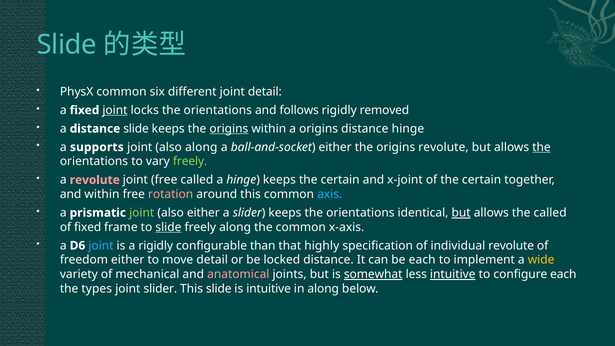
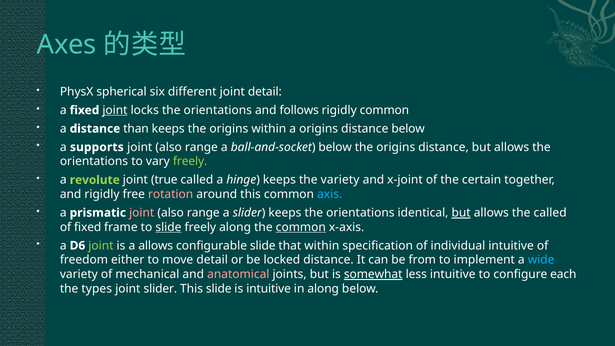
Slide: Slide -> Axes (67, 45)
PhysX common: common -> spherical (122, 92)
rigidly removed: removed -> common (384, 110)
distance slide: slide -> than (136, 129)
origins underline: present -> none (229, 129)
distance hinge: hinge -> below (408, 129)
along: along -> range (201, 147)
ball-and-socket either: either -> below (335, 147)
the origins revolute: revolute -> distance (444, 147)
the underline: present -> none (542, 147)
revolute colour: pink -> light green (95, 180)
joint free: free -> true (164, 180)
keeps the certain: certain -> variety (340, 180)
and within: within -> rigidly (102, 194)
joint colour: light green -> pink (142, 213)
either: either -> range (203, 213)
common underline: none -> present (301, 227)
joint colour: light blue -> light green (101, 246)
a rigidly: rigidly -> allows (156, 246)
configurable than: than -> slide (263, 246)
that highly: highly -> within (322, 246)
individual revolute: revolute -> intuitive (511, 246)
be each: each -> from (422, 260)
wide colour: yellow -> light blue (541, 260)
intuitive underline: present -> none (453, 274)
